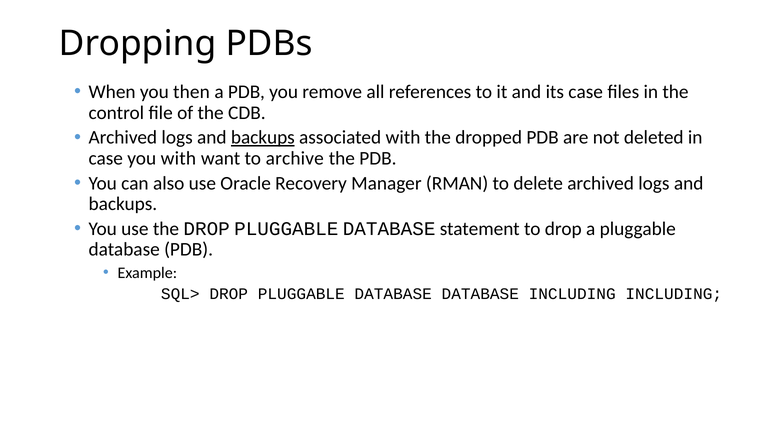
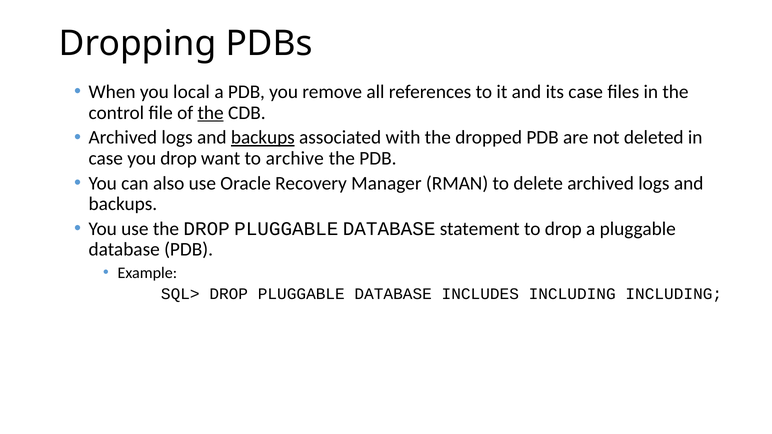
then: then -> local (192, 92)
the underline: none -> present (211, 113)
you with: with -> drop (179, 158)
DATABASE DATABASE: DATABASE -> INCLUDES (480, 294)
